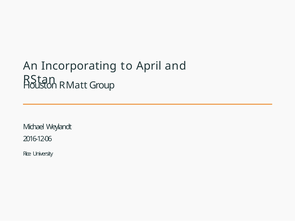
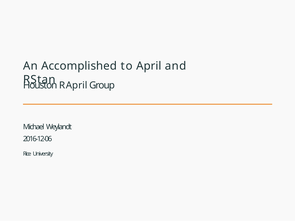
Incorporating: Incorporating -> Accomplished (79, 66)
R Matt: Matt -> April (77, 85)
